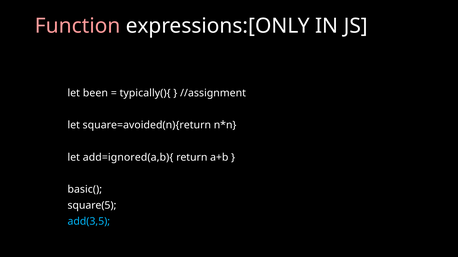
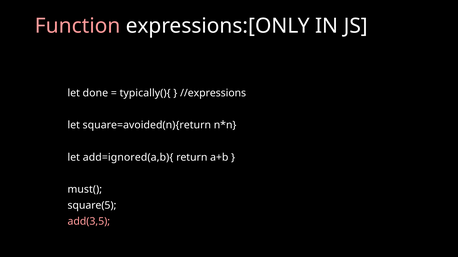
been: been -> done (95, 93)
//assignment: //assignment -> //expressions (213, 93)
basic(: basic( -> must( (85, 190)
add(3,5 colour: light blue -> pink (89, 222)
